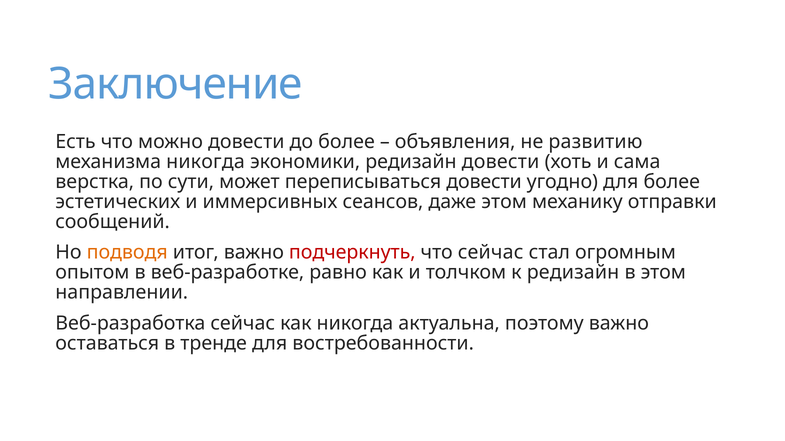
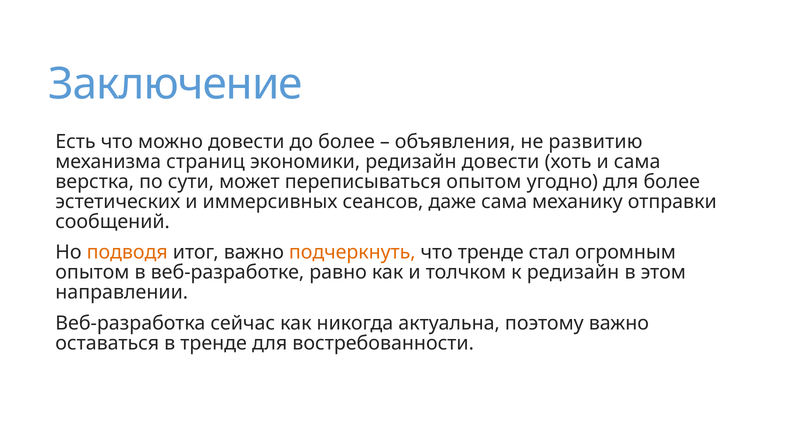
механизма никогда: никогда -> страниц (206, 162)
переписываться довести: довести -> опытом (484, 182)
даже этом: этом -> сама (504, 202)
подчеркнуть colour: red -> orange (352, 253)
что сейчас: сейчас -> тренде (491, 253)
